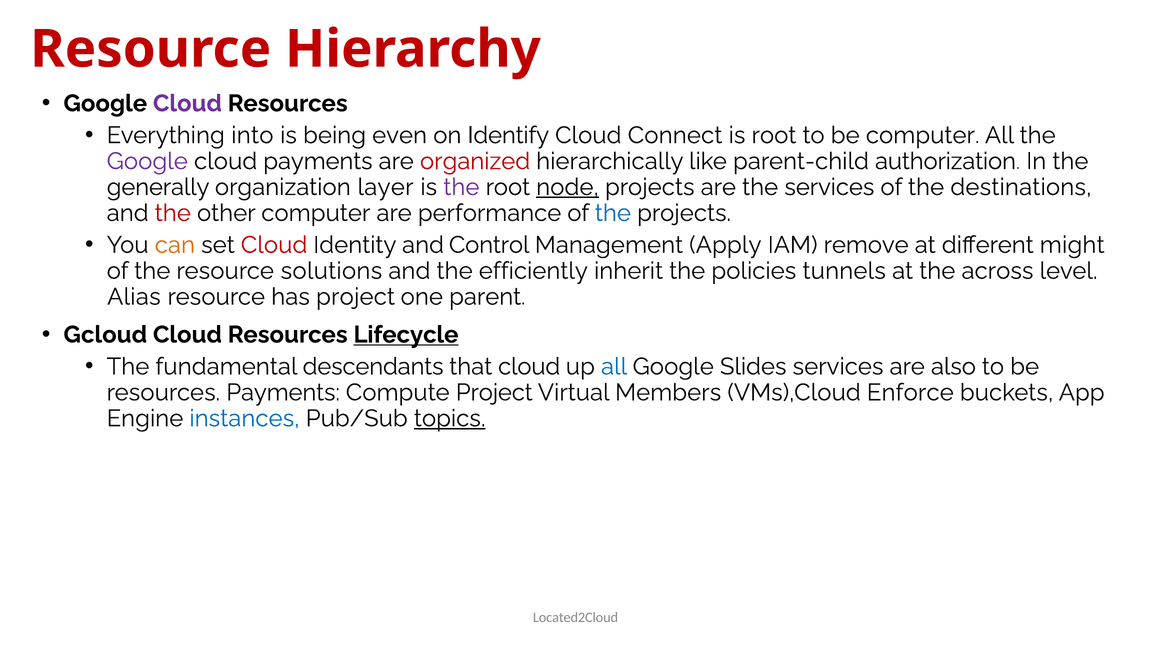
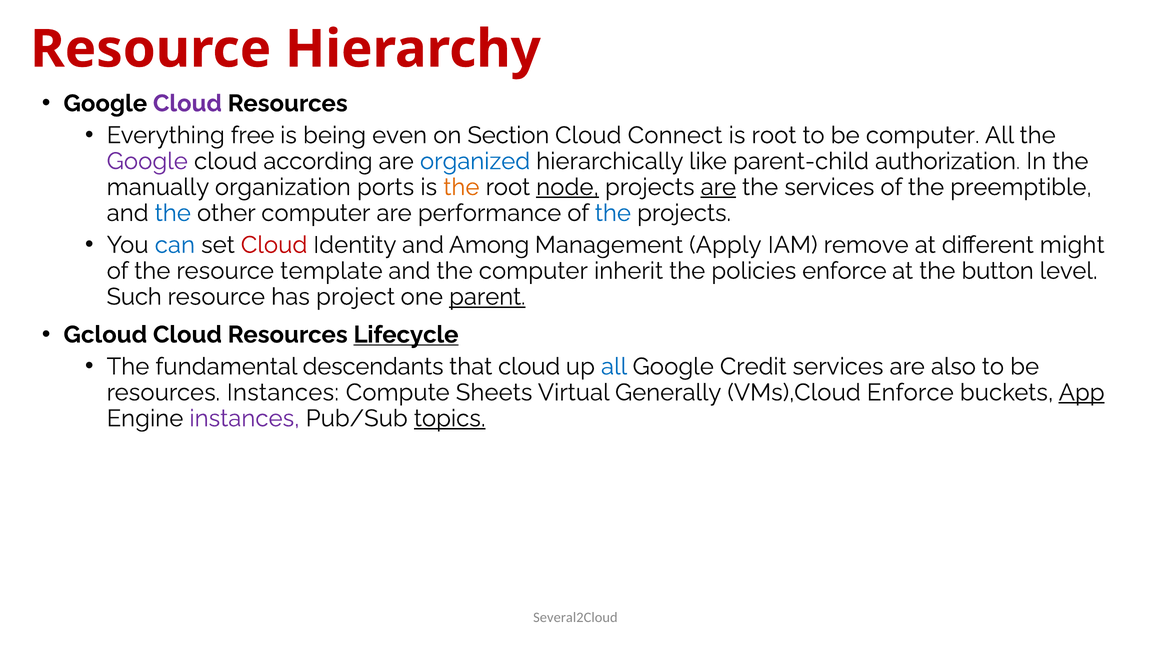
into: into -> free (253, 135)
Identify: Identify -> Section (508, 135)
cloud payments: payments -> according (318, 161)
organized colour: red -> blue (475, 161)
generally: generally -> manually (158, 187)
layer: layer -> ports (386, 187)
the colour: purple -> orange (461, 187)
are underline: none -> present (718, 187)
destinations: destinations -> preemptible (1021, 187)
the colour: red -> blue (173, 213)
can colour: orange -> blue (175, 245)
Control: Control -> Among (489, 245)
solutions: solutions -> template (331, 271)
the efficiently: efficiently -> computer (533, 271)
policies tunnels: tunnels -> enforce (844, 271)
across: across -> button (998, 271)
Alias: Alias -> Such (134, 297)
parent underline: none -> present (487, 297)
Slides: Slides -> Credit (753, 367)
resources Payments: Payments -> Instances (283, 393)
Compute Project: Project -> Sheets (494, 393)
Members: Members -> Generally (668, 393)
App underline: none -> present (1082, 393)
instances colour: blue -> purple (244, 419)
Located2Cloud: Located2Cloud -> Several2Cloud (575, 618)
